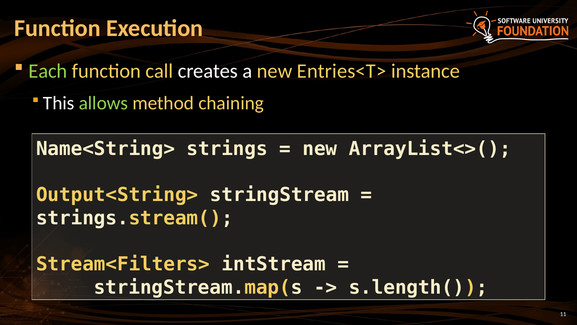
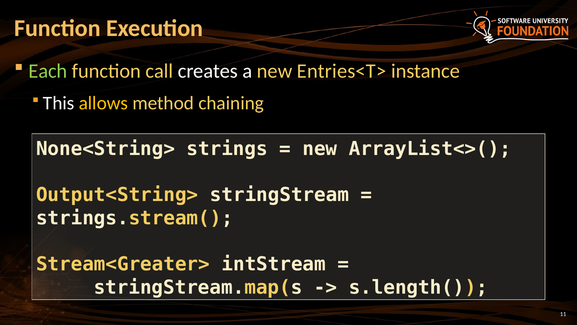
allows colour: light green -> yellow (103, 103)
Name<String>: Name<String> -> None<String> (106, 149)
Stream<Filters>: Stream<Filters> -> Stream<Greater> (123, 264)
